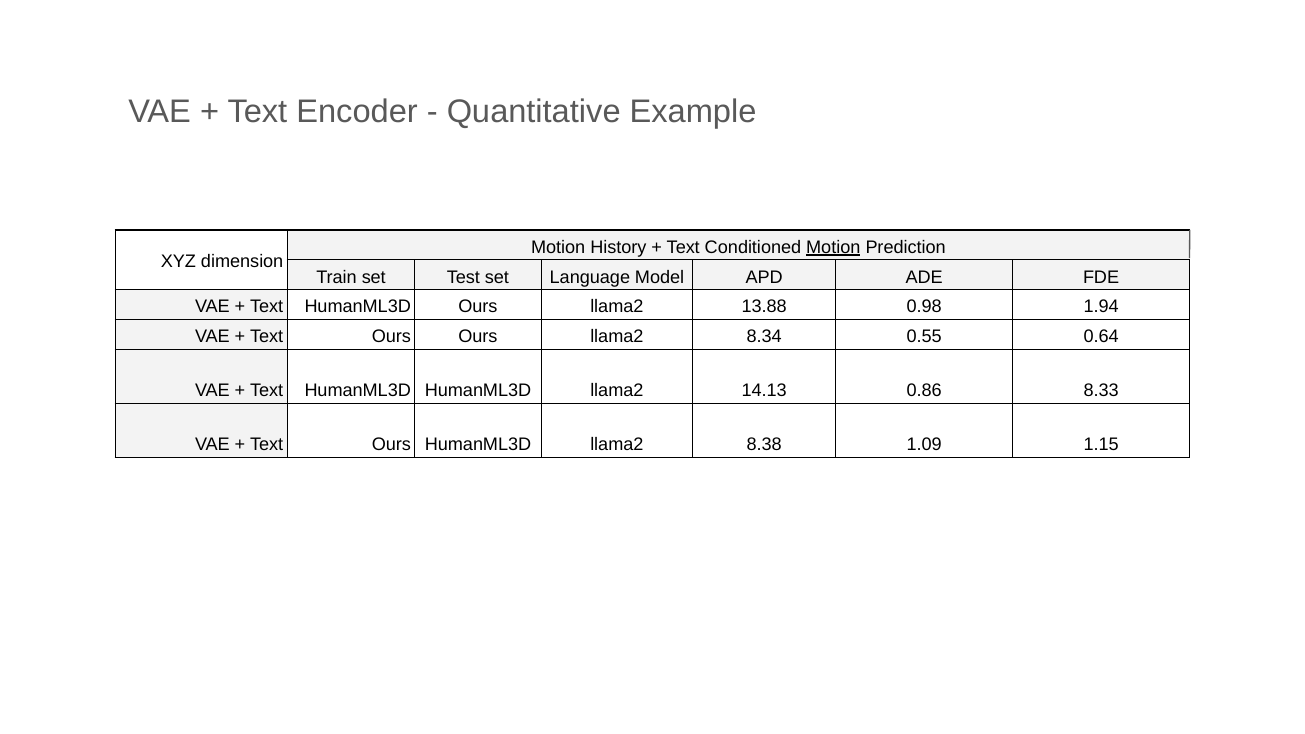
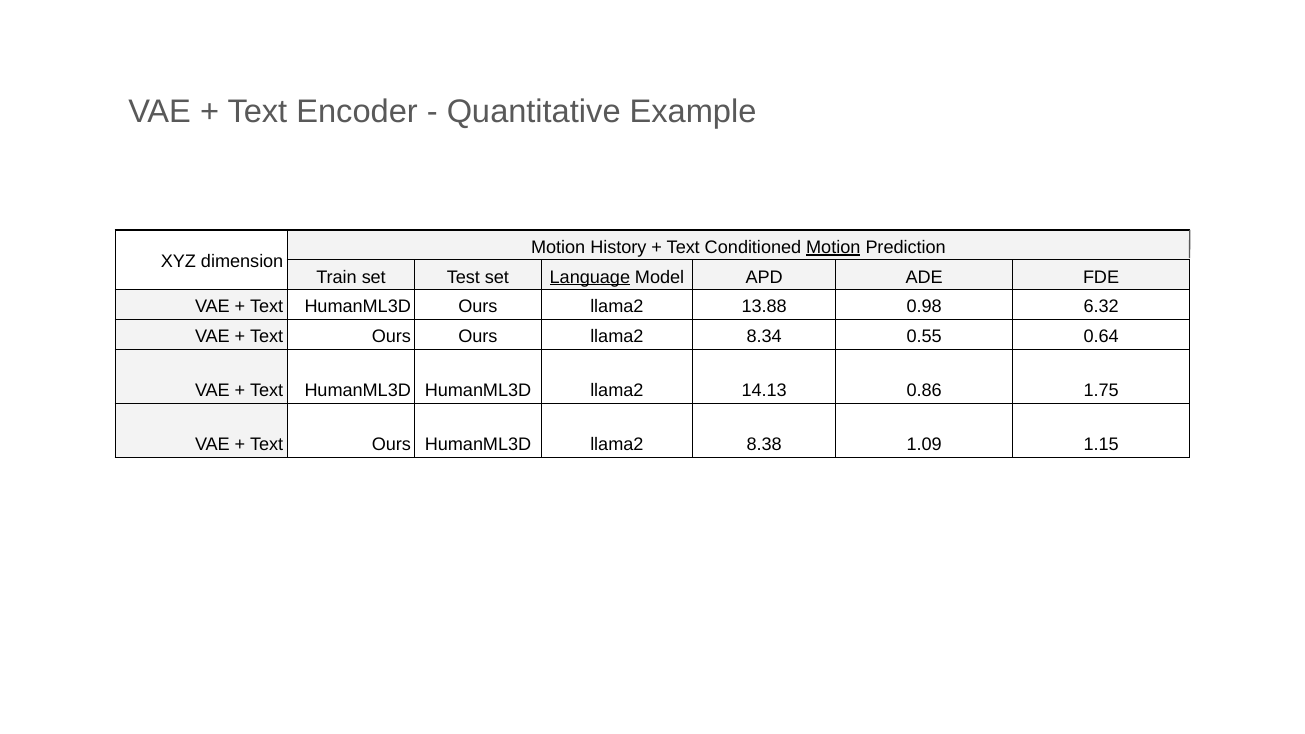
Language underline: none -> present (590, 277)
1.94: 1.94 -> 6.32 (1101, 307)
8.33: 8.33 -> 1.75 (1101, 391)
